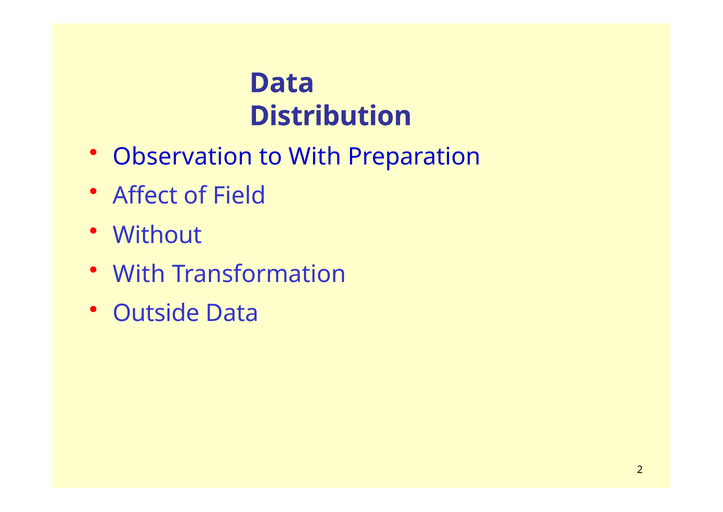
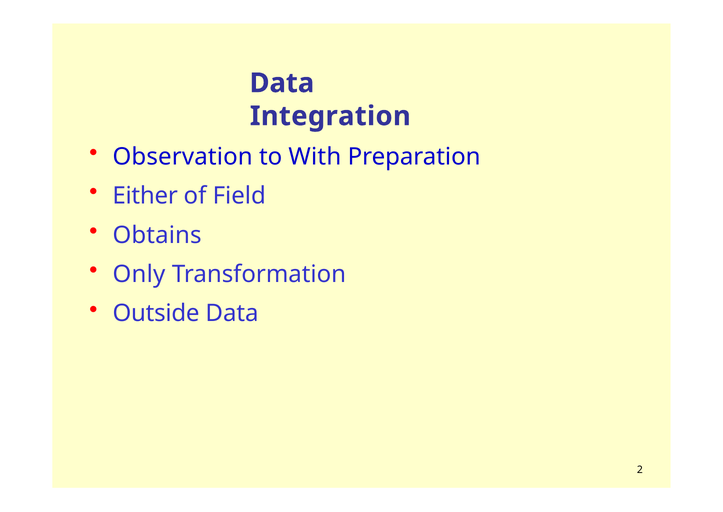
Distribution: Distribution -> Integration (330, 116)
Affect: Affect -> Either (145, 196)
Without: Without -> Obtains (157, 235)
With: With -> Only (139, 274)
